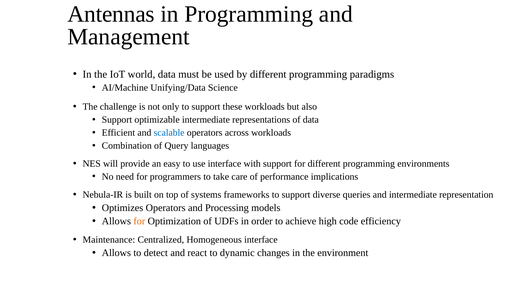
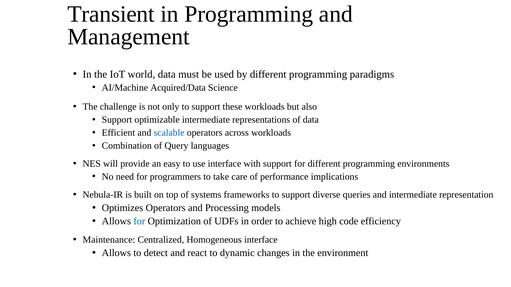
Antennas: Antennas -> Transient (111, 14)
Unifying/Data: Unifying/Data -> Acquired/Data (178, 88)
for colour: orange -> blue (139, 222)
